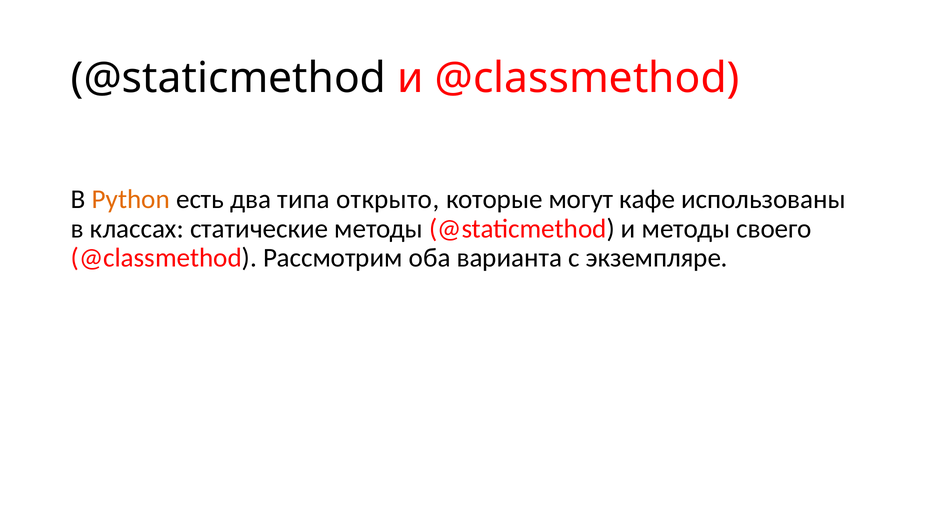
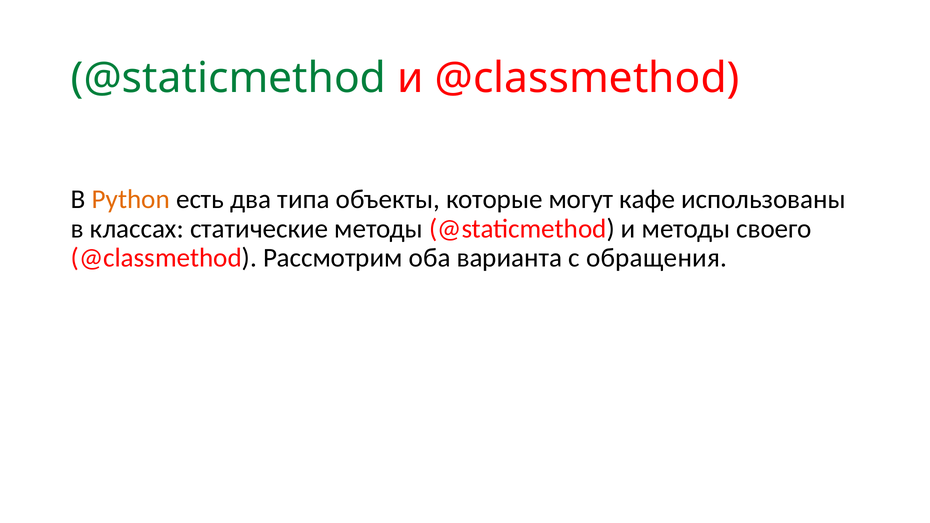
@staticmethod colour: black -> green (228, 78)
открыто: открыто -> объекты (388, 199)
экземпляре: экземпляре -> обращения (657, 258)
